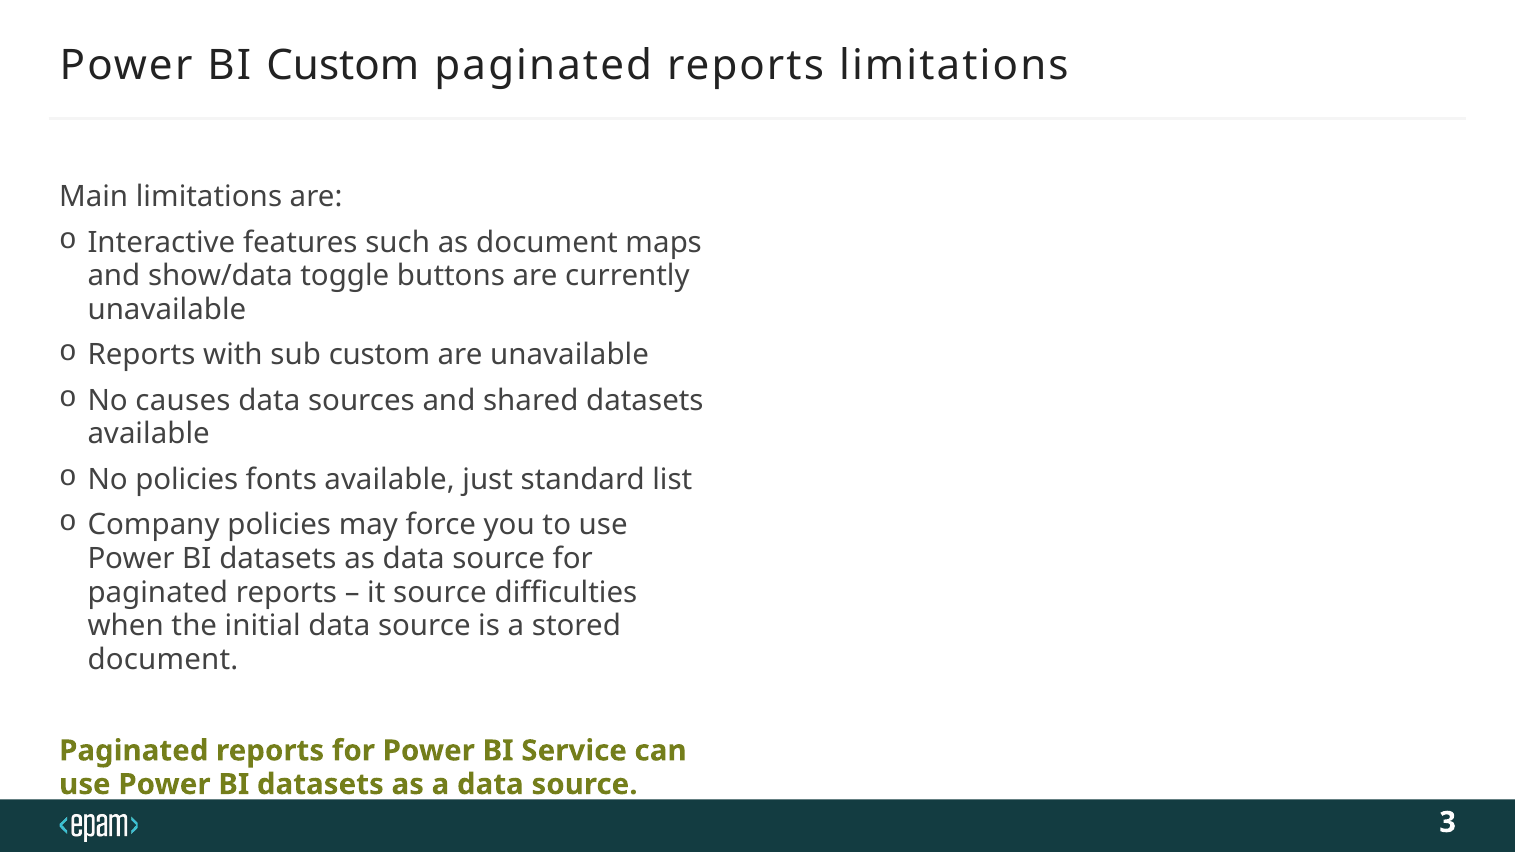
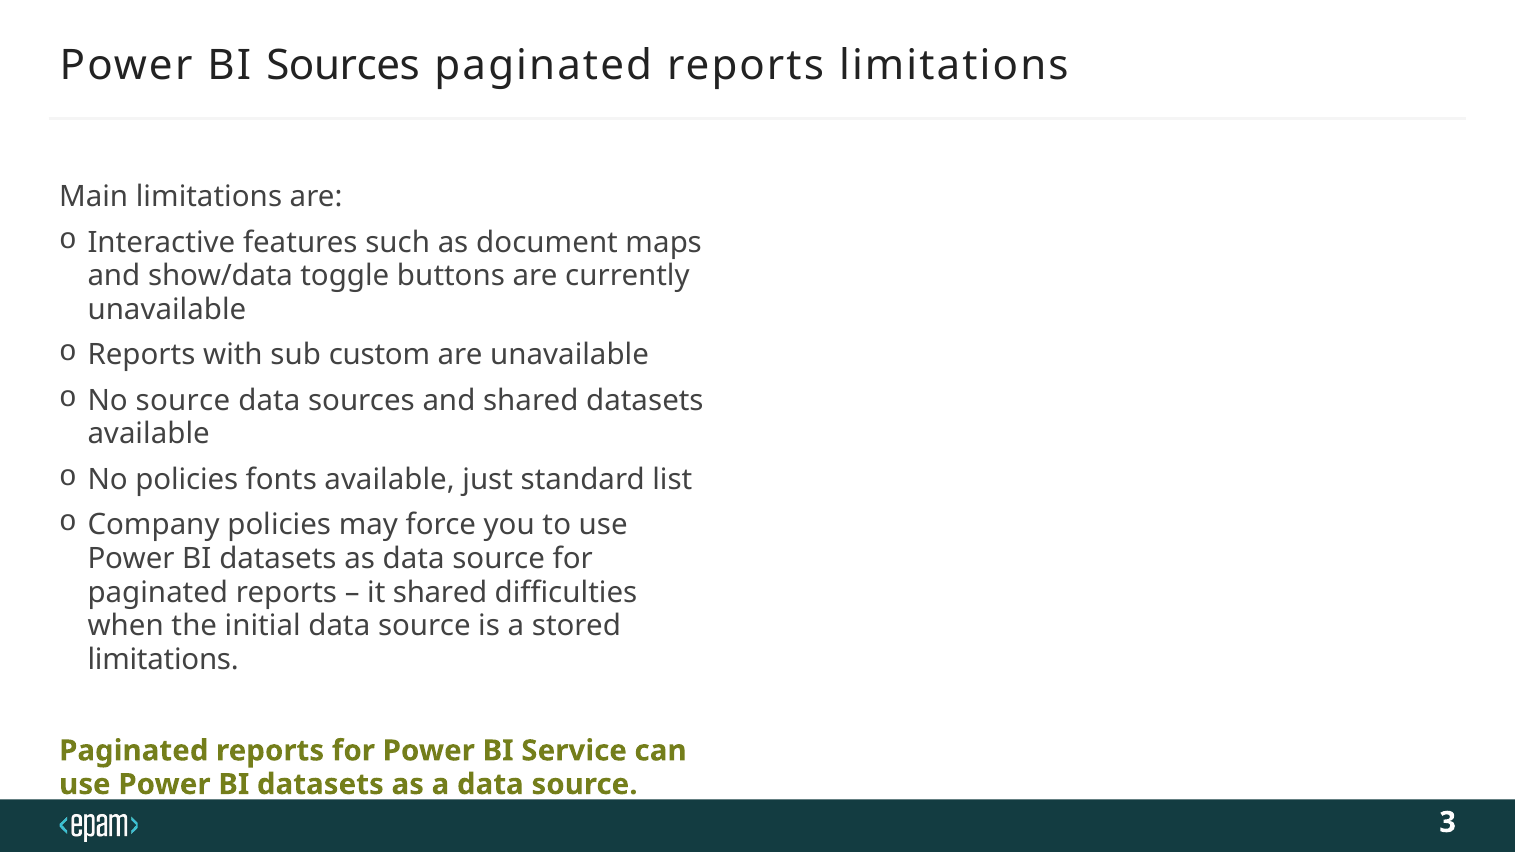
BI Custom: Custom -> Sources (343, 66)
No causes: causes -> source (183, 401)
it source: source -> shared (440, 593)
document: document -> limitations (163, 660)
